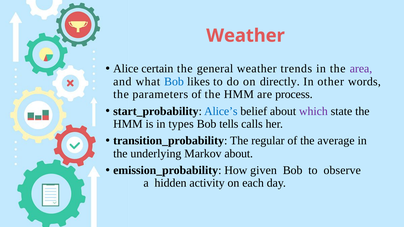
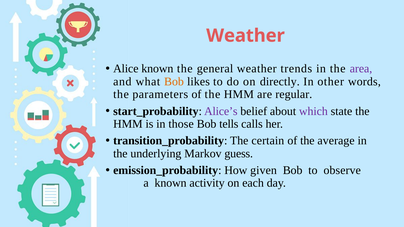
Alice certain: certain -> known (157, 69)
Bob colour: blue -> orange (174, 82)
process: process -> regular (294, 94)
Alice’s colour: blue -> purple (221, 111)
types: types -> those (181, 124)
regular: regular -> certain (268, 141)
Markov about: about -> guess (239, 154)
a hidden: hidden -> known (171, 183)
